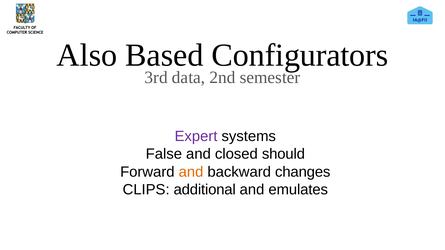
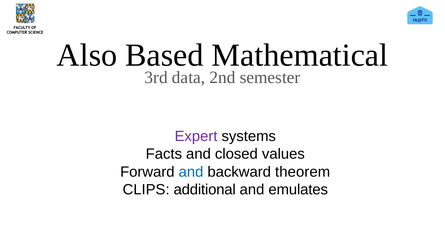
Configurators: Configurators -> Mathematical (300, 55)
False: False -> Facts (164, 154)
should: should -> values (283, 154)
and colour: orange -> blue (191, 172)
changes: changes -> theorem (303, 172)
